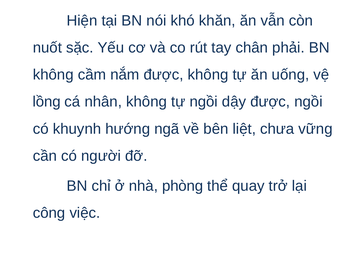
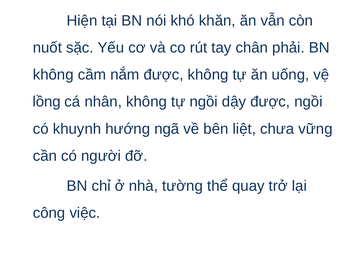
phòng: phòng -> tường (183, 186)
